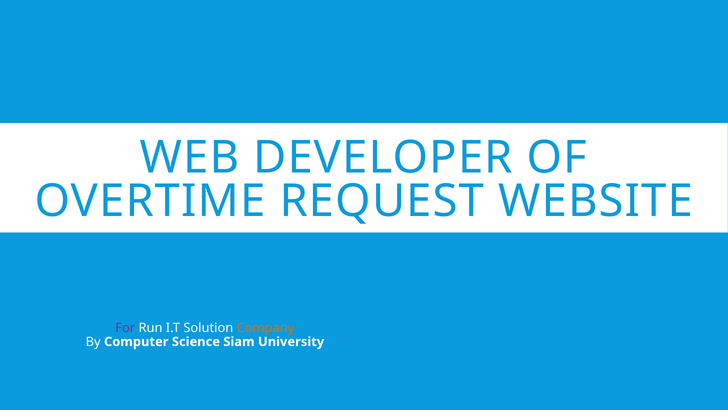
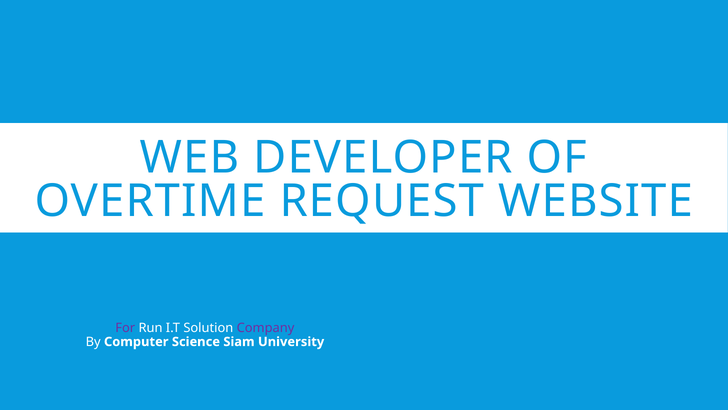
Company colour: orange -> purple (266, 327)
